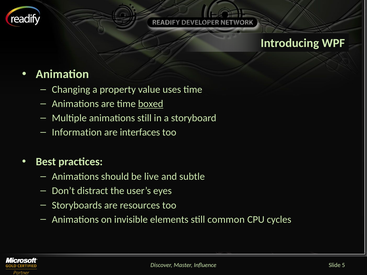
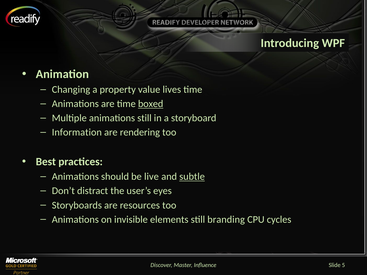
uses: uses -> lives (172, 90)
interfaces: interfaces -> rendering (140, 132)
subtle underline: none -> present (192, 177)
common: common -> branding (226, 220)
